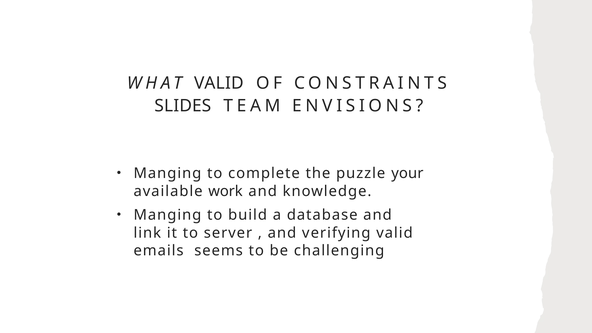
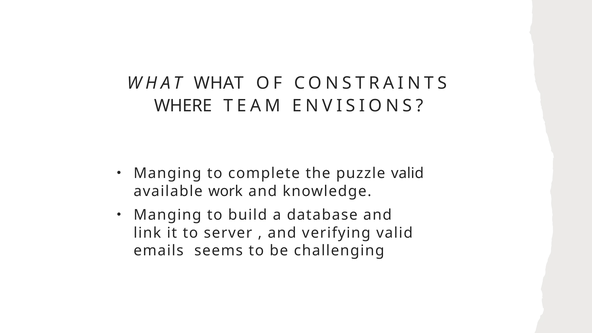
WHAT VALID: VALID -> WHAT (219, 83)
SLIDES: SLIDES -> WHERE (183, 106)
puzzle your: your -> valid (407, 173)
